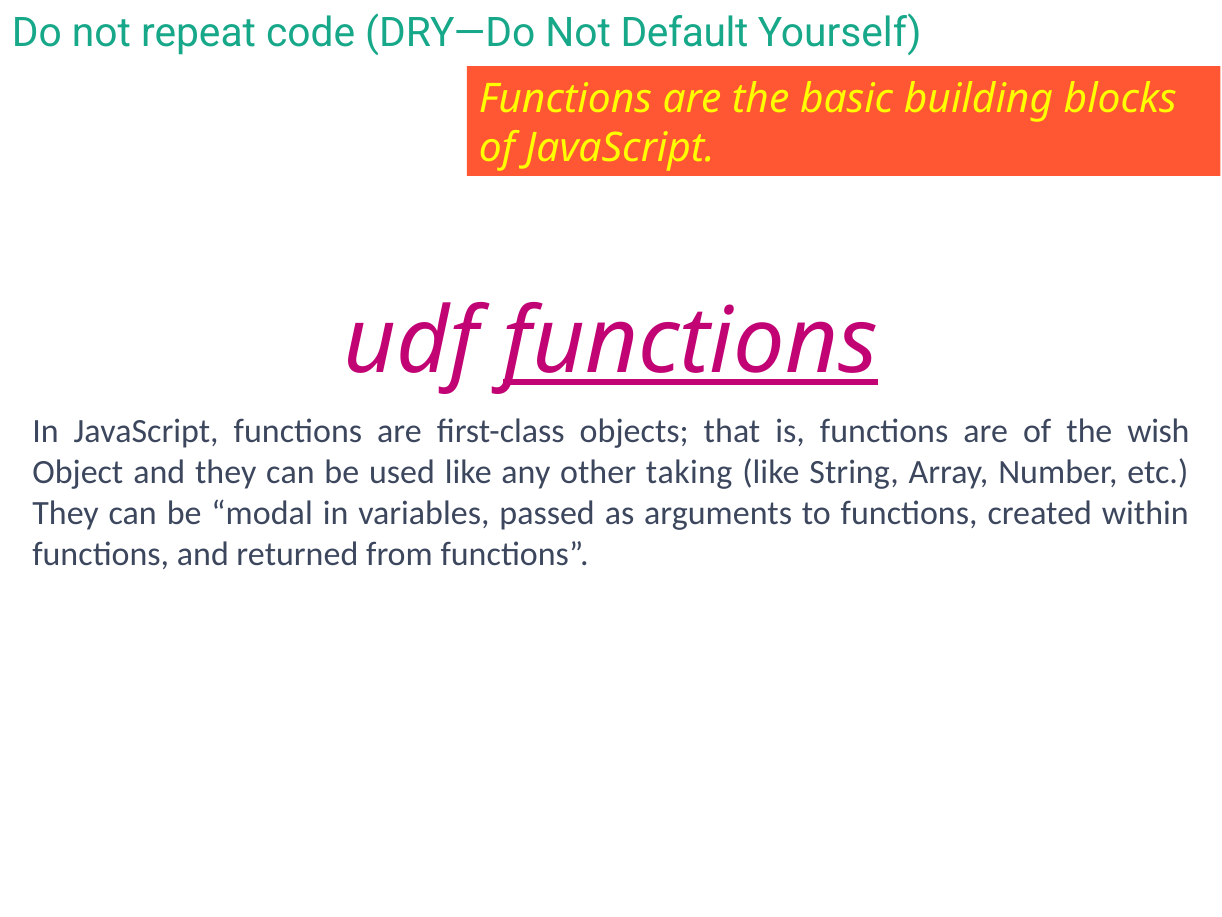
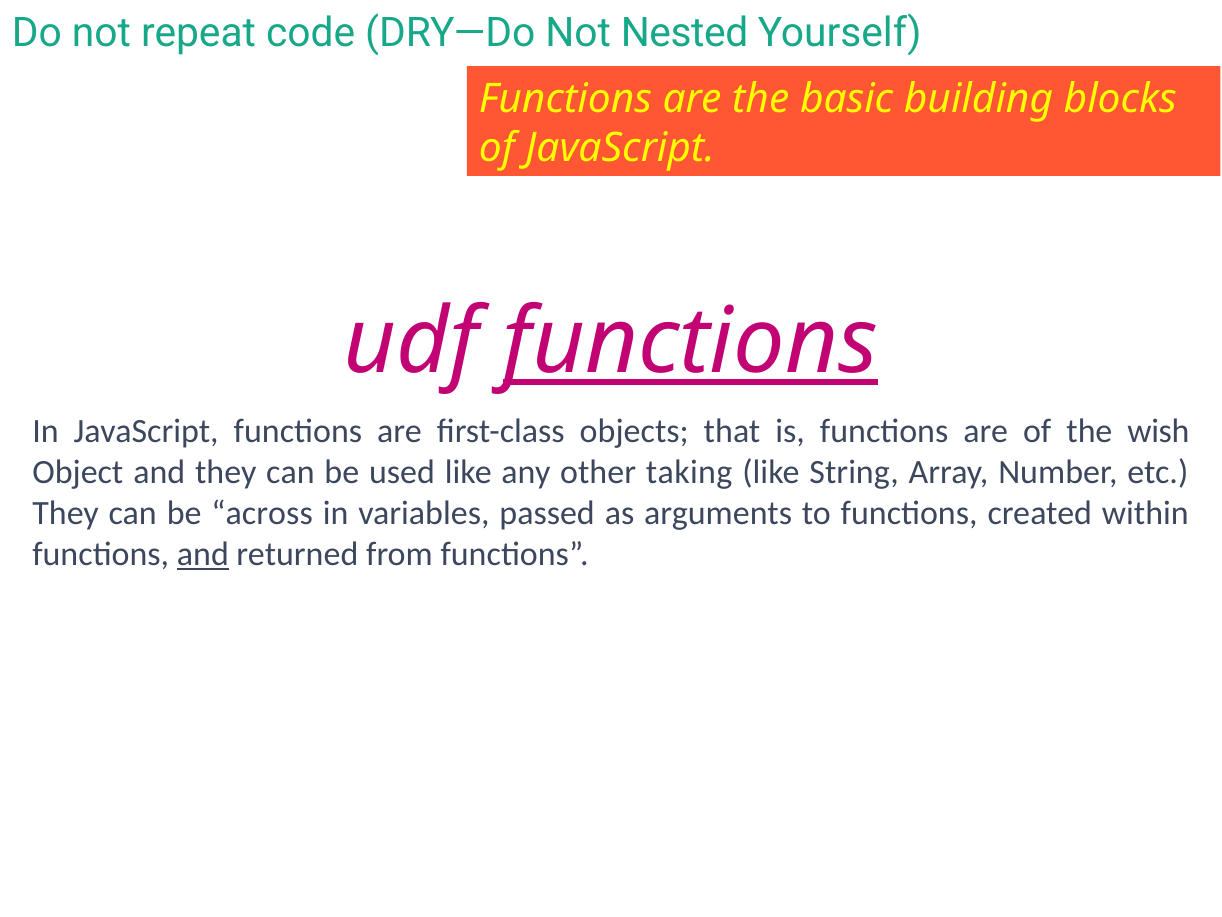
Default: Default -> Nested (685, 33)
modal: modal -> across (262, 513)
and underline: none -> present (203, 554)
